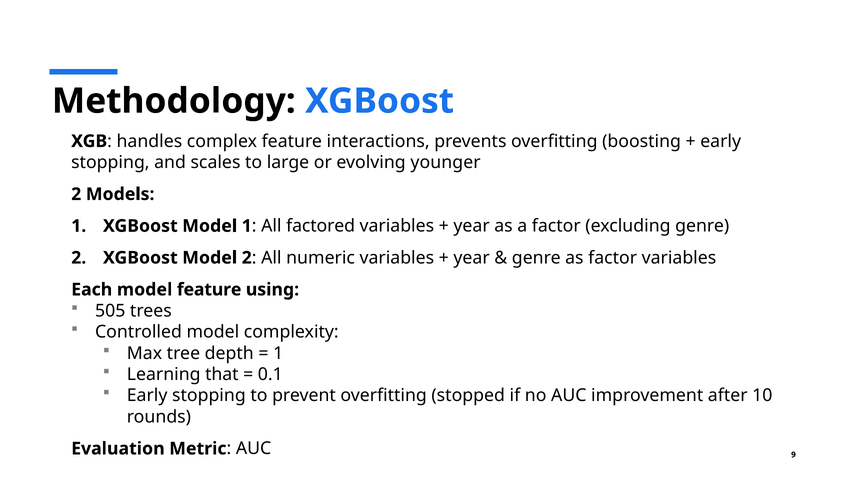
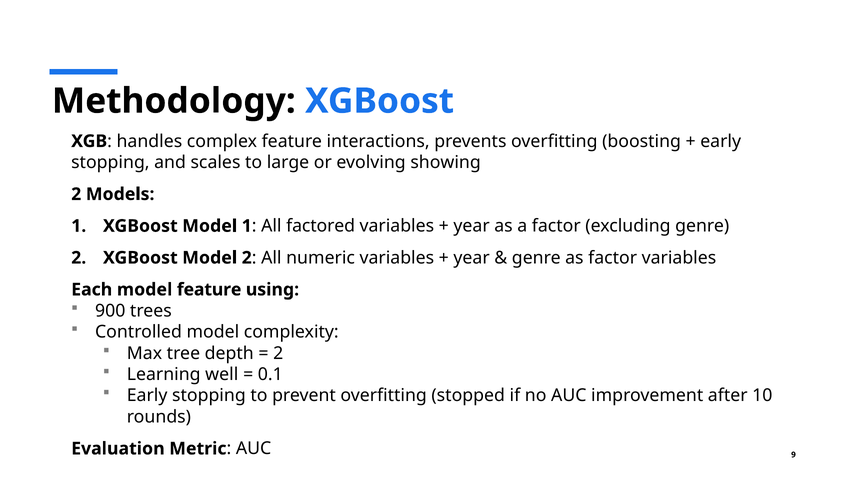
younger: younger -> showing (446, 162)
505: 505 -> 900 (110, 311)
1: 1 -> 2 (278, 353)
that: that -> well (222, 374)
